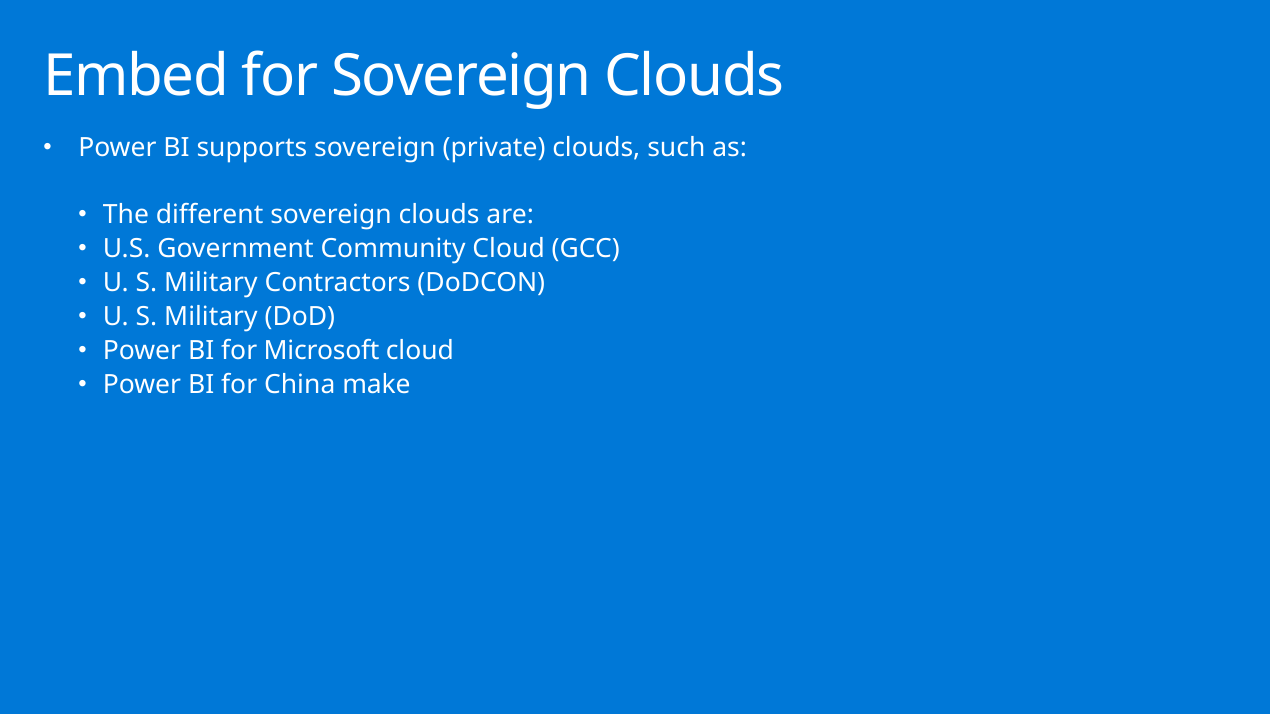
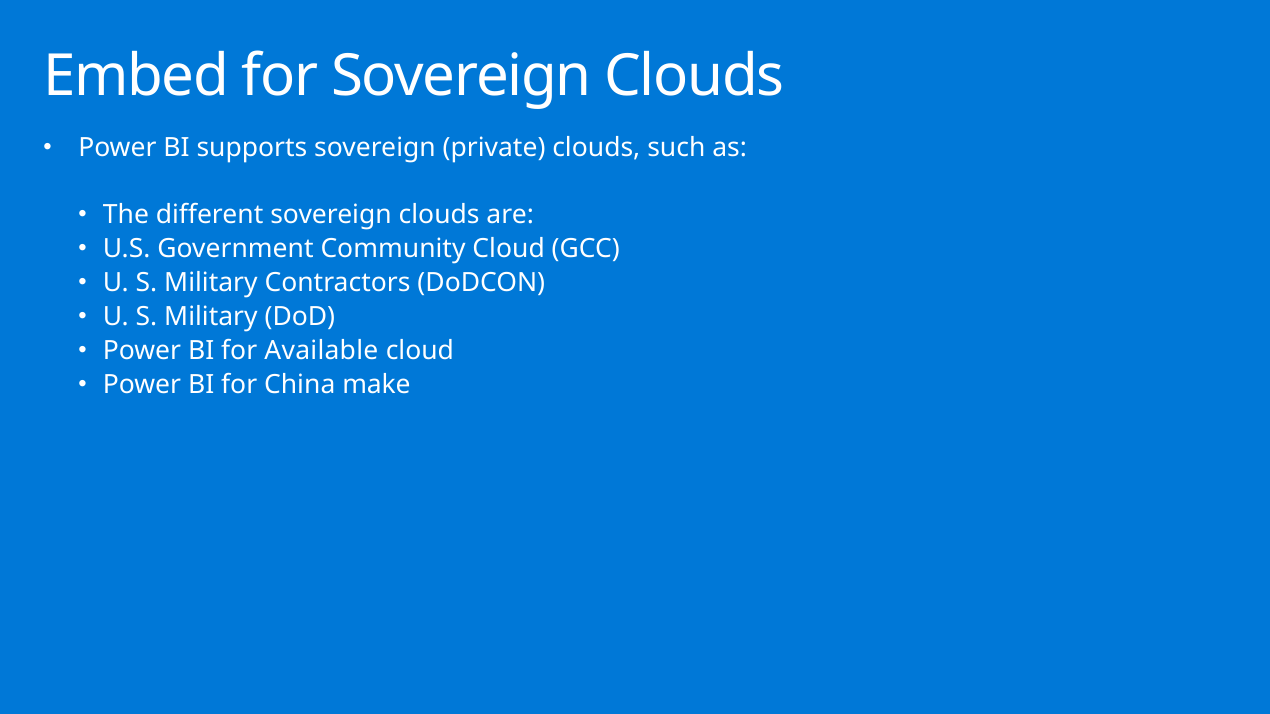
Microsoft: Microsoft -> Available (321, 351)
